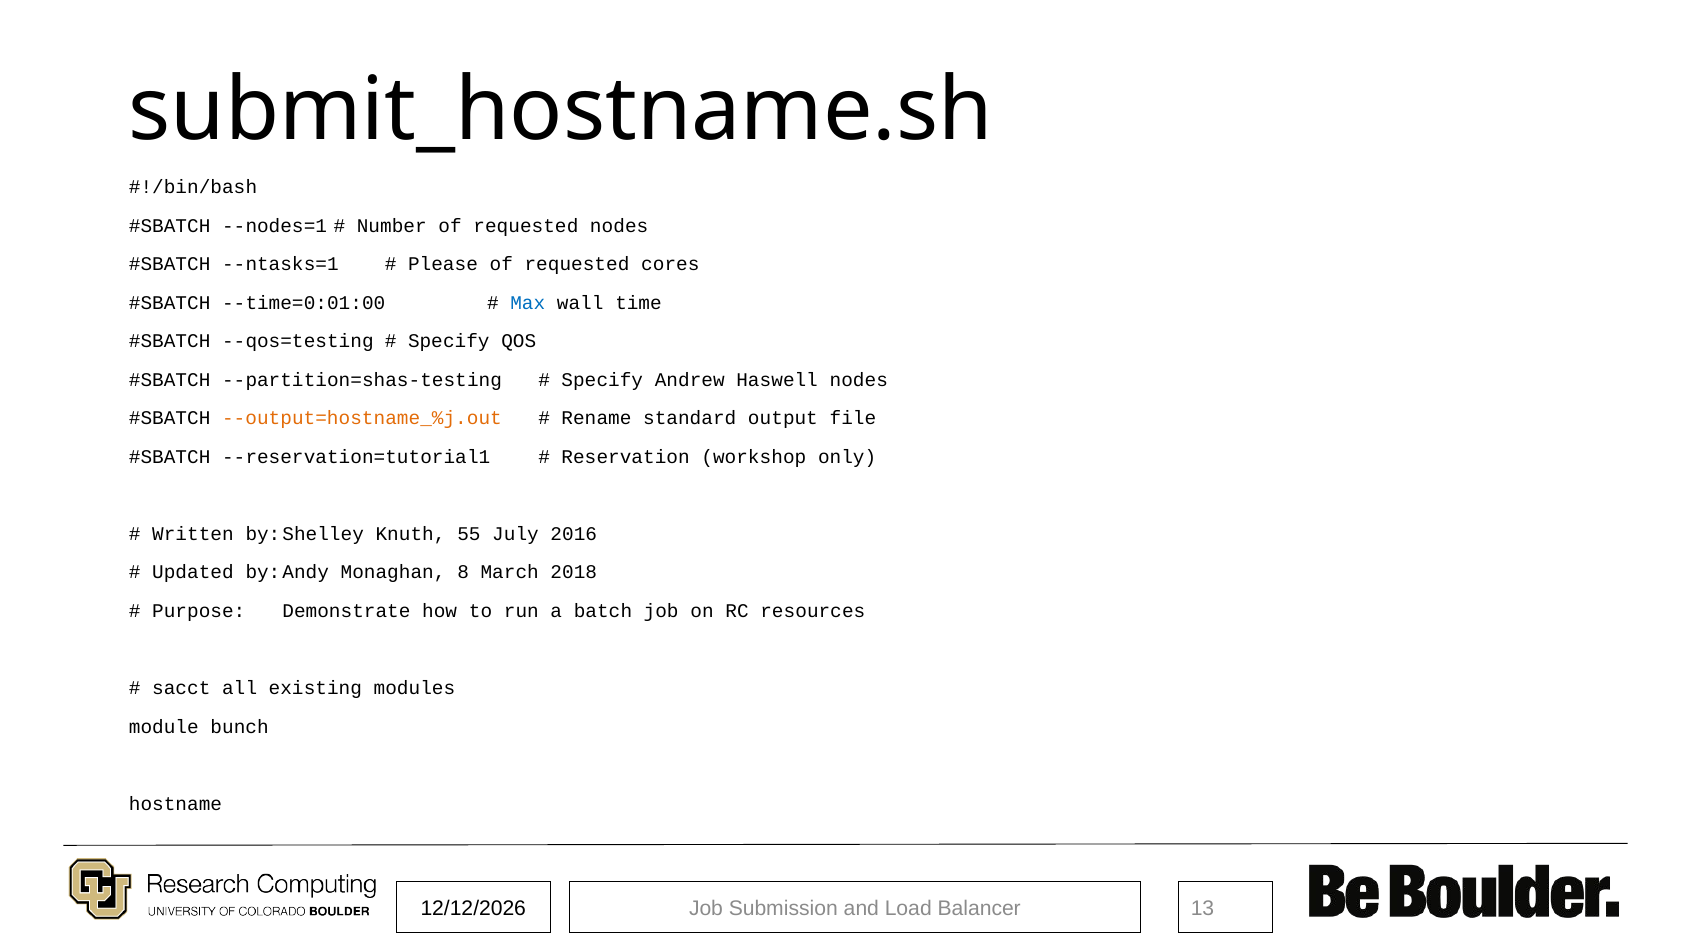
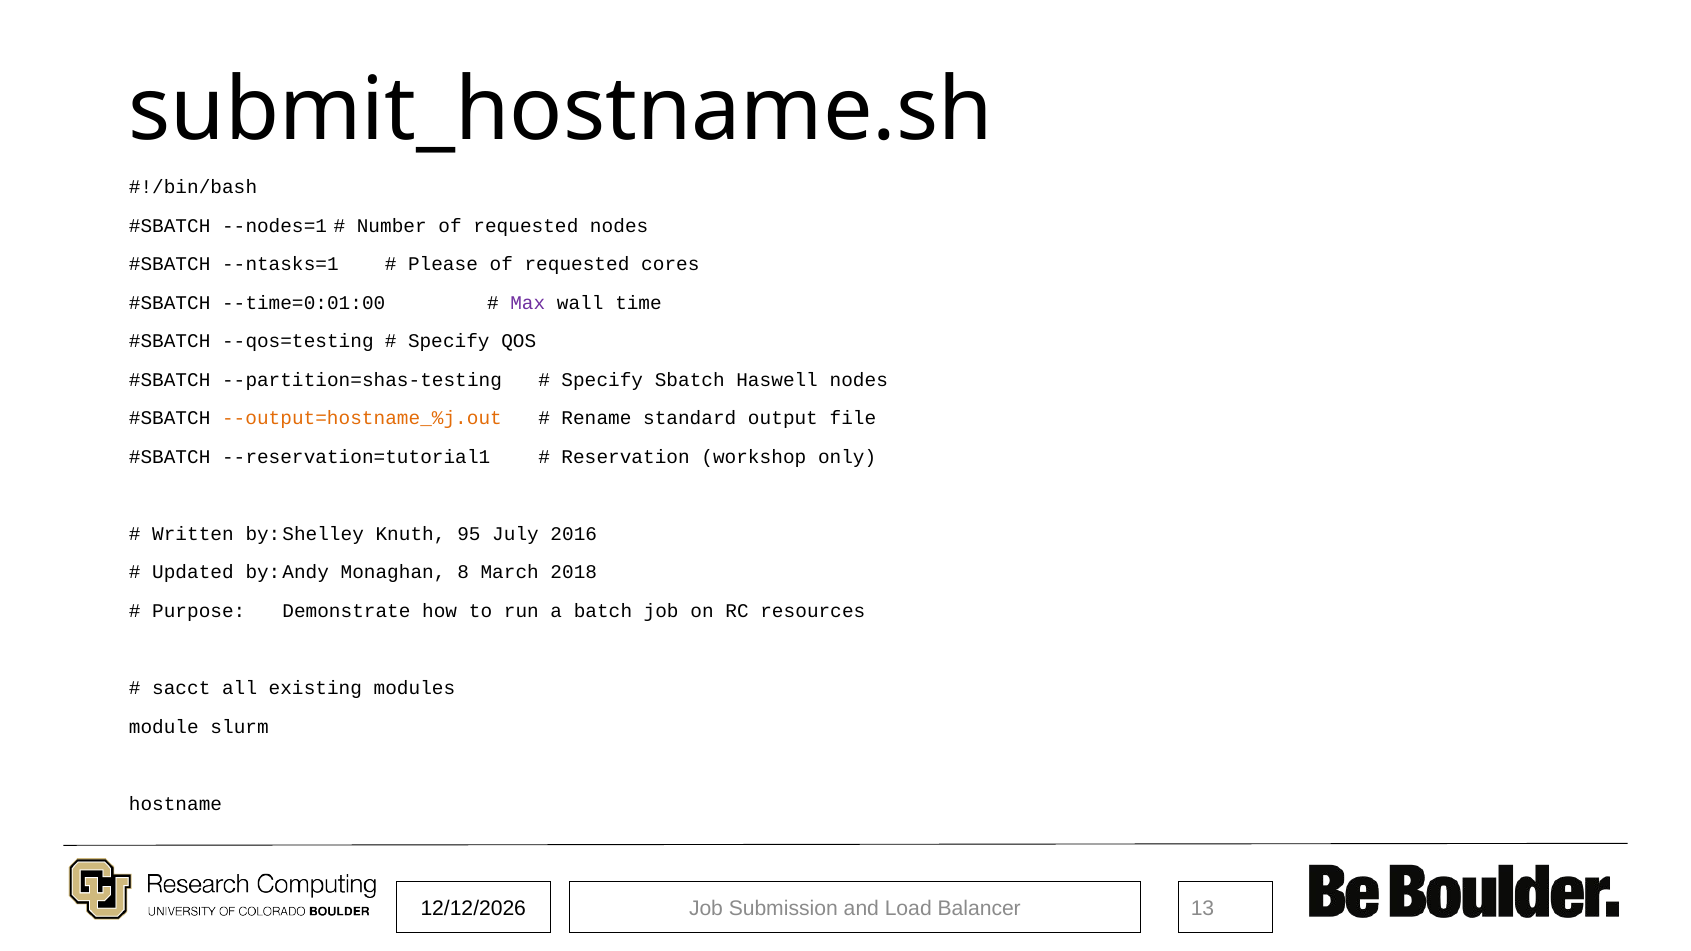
Max colour: blue -> purple (528, 303)
Andrew: Andrew -> Sbatch (690, 380)
55: 55 -> 95 (469, 534)
bunch: bunch -> slurm (240, 727)
